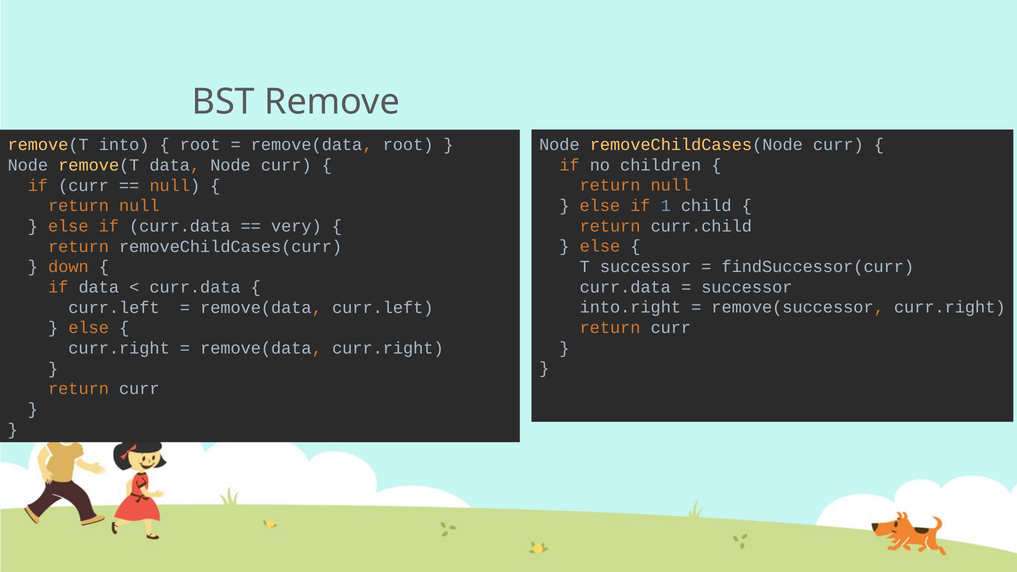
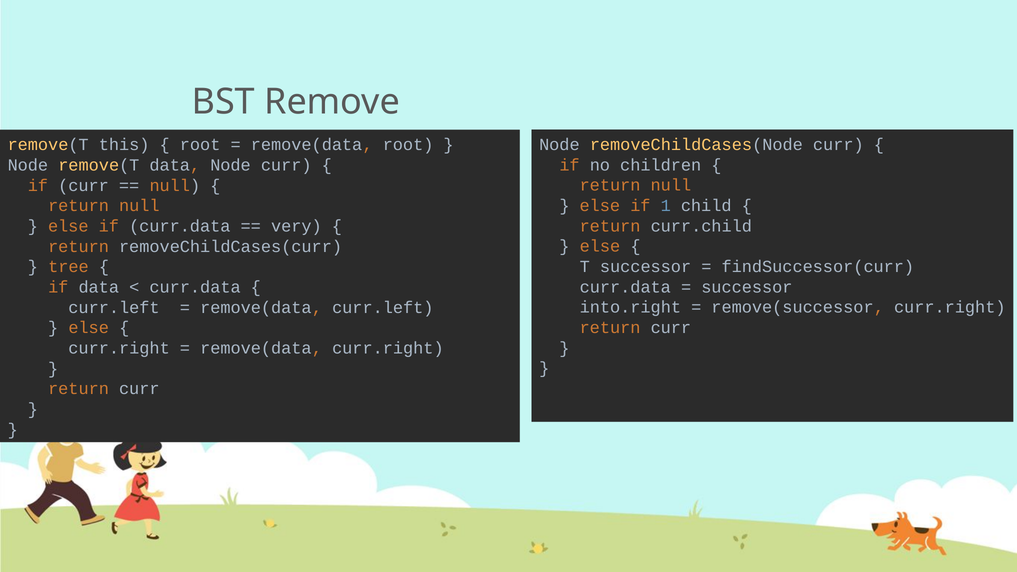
into: into -> this (124, 145)
down: down -> tree (68, 267)
